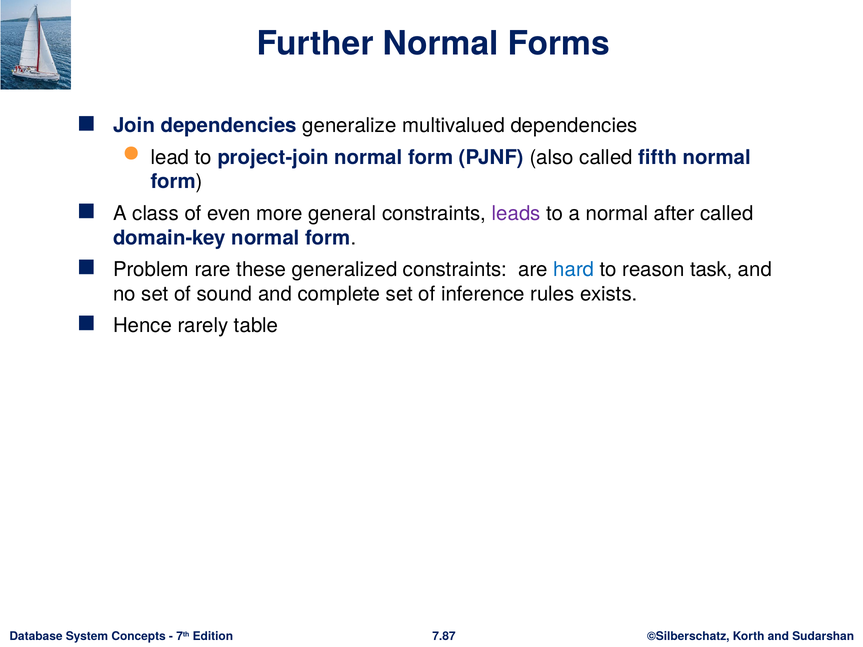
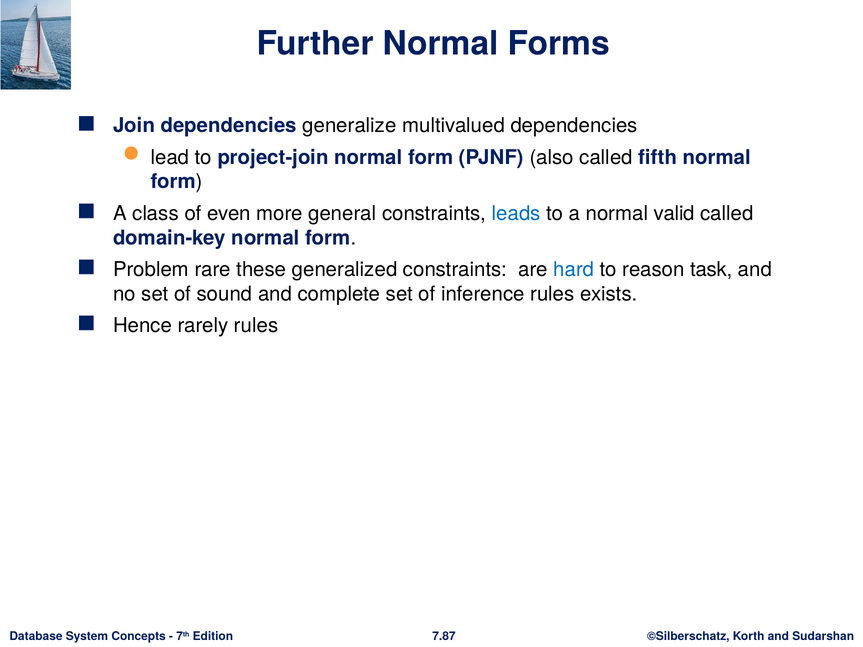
leads colour: purple -> blue (516, 213)
after: after -> valid (674, 213)
rarely table: table -> rules (256, 326)
